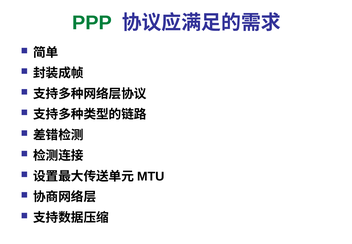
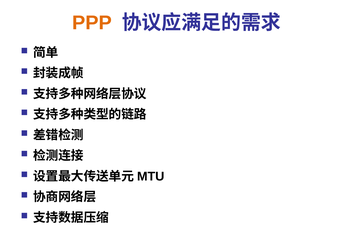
PPP colour: green -> orange (92, 23)
